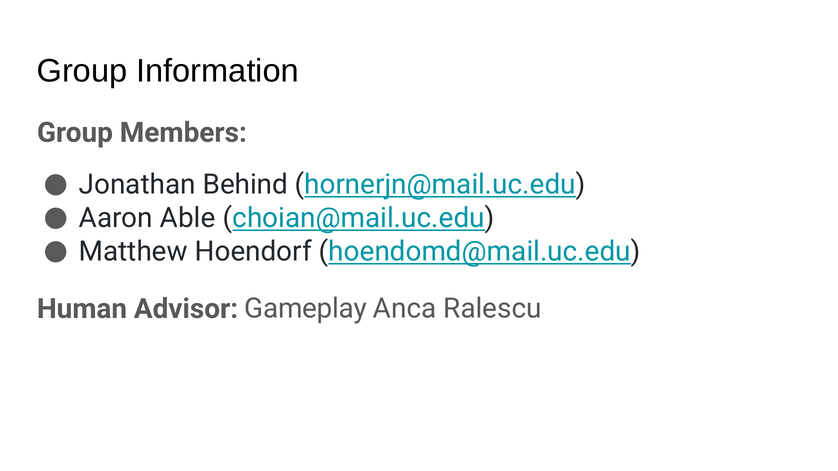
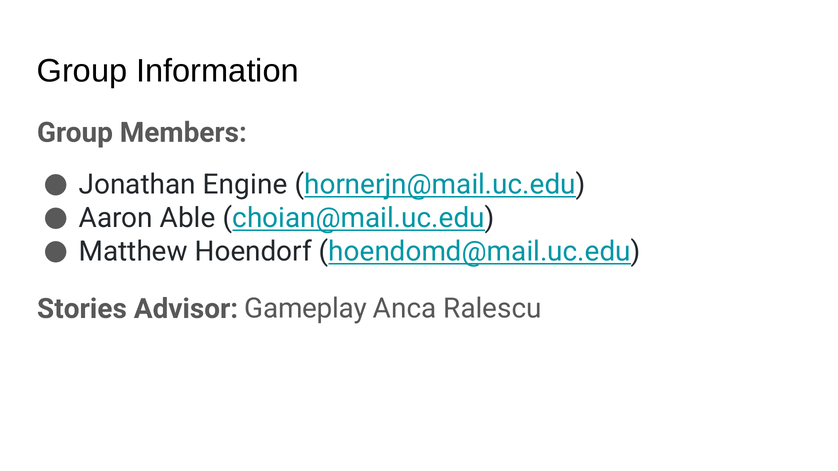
Behind: Behind -> Engine (245, 185)
Human: Human -> Stories (82, 309)
